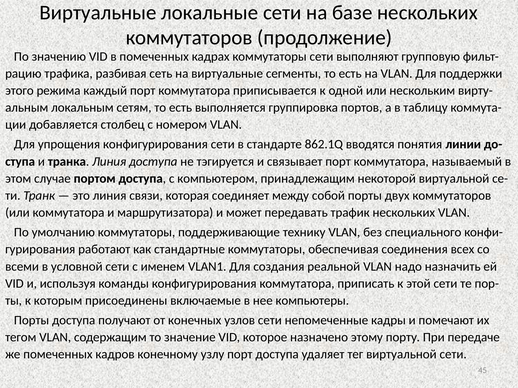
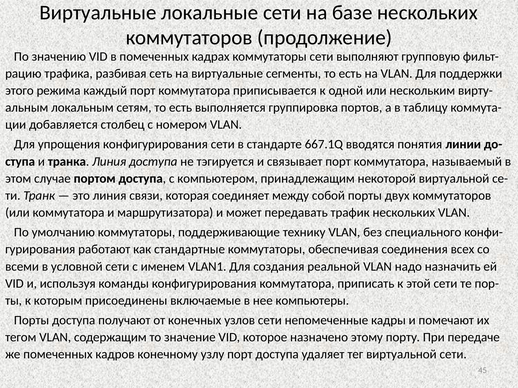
862.1Q: 862.1Q -> 667.1Q (324, 145)
